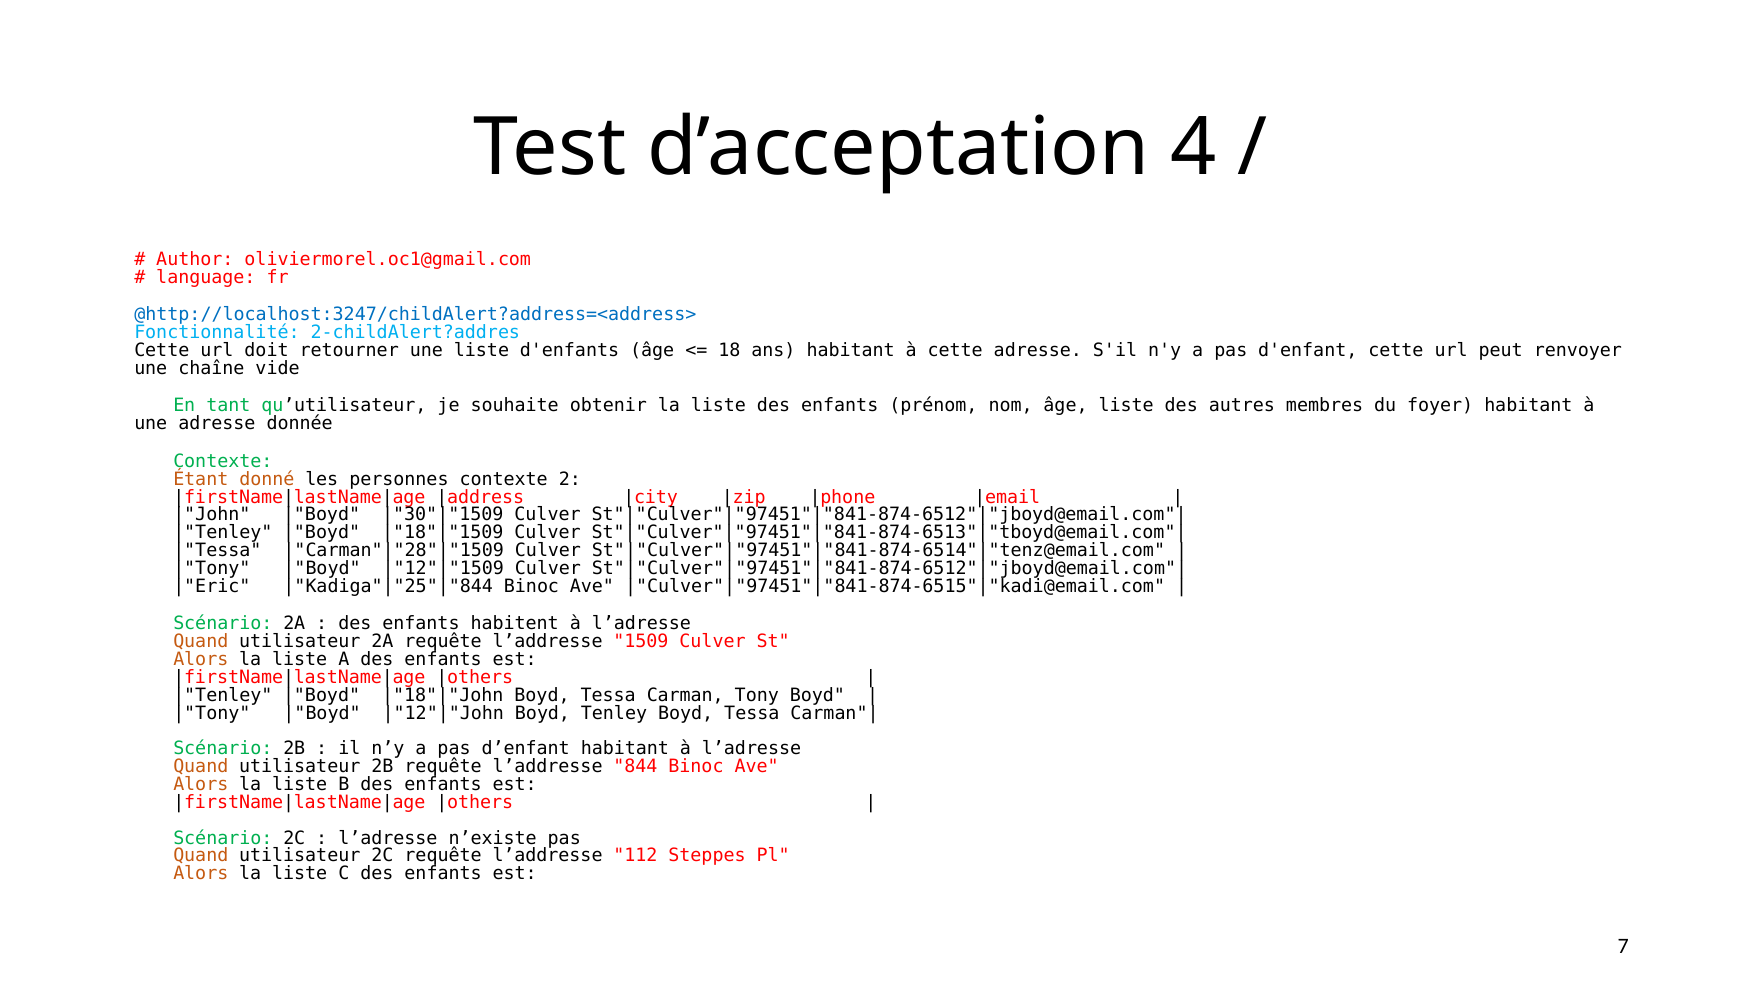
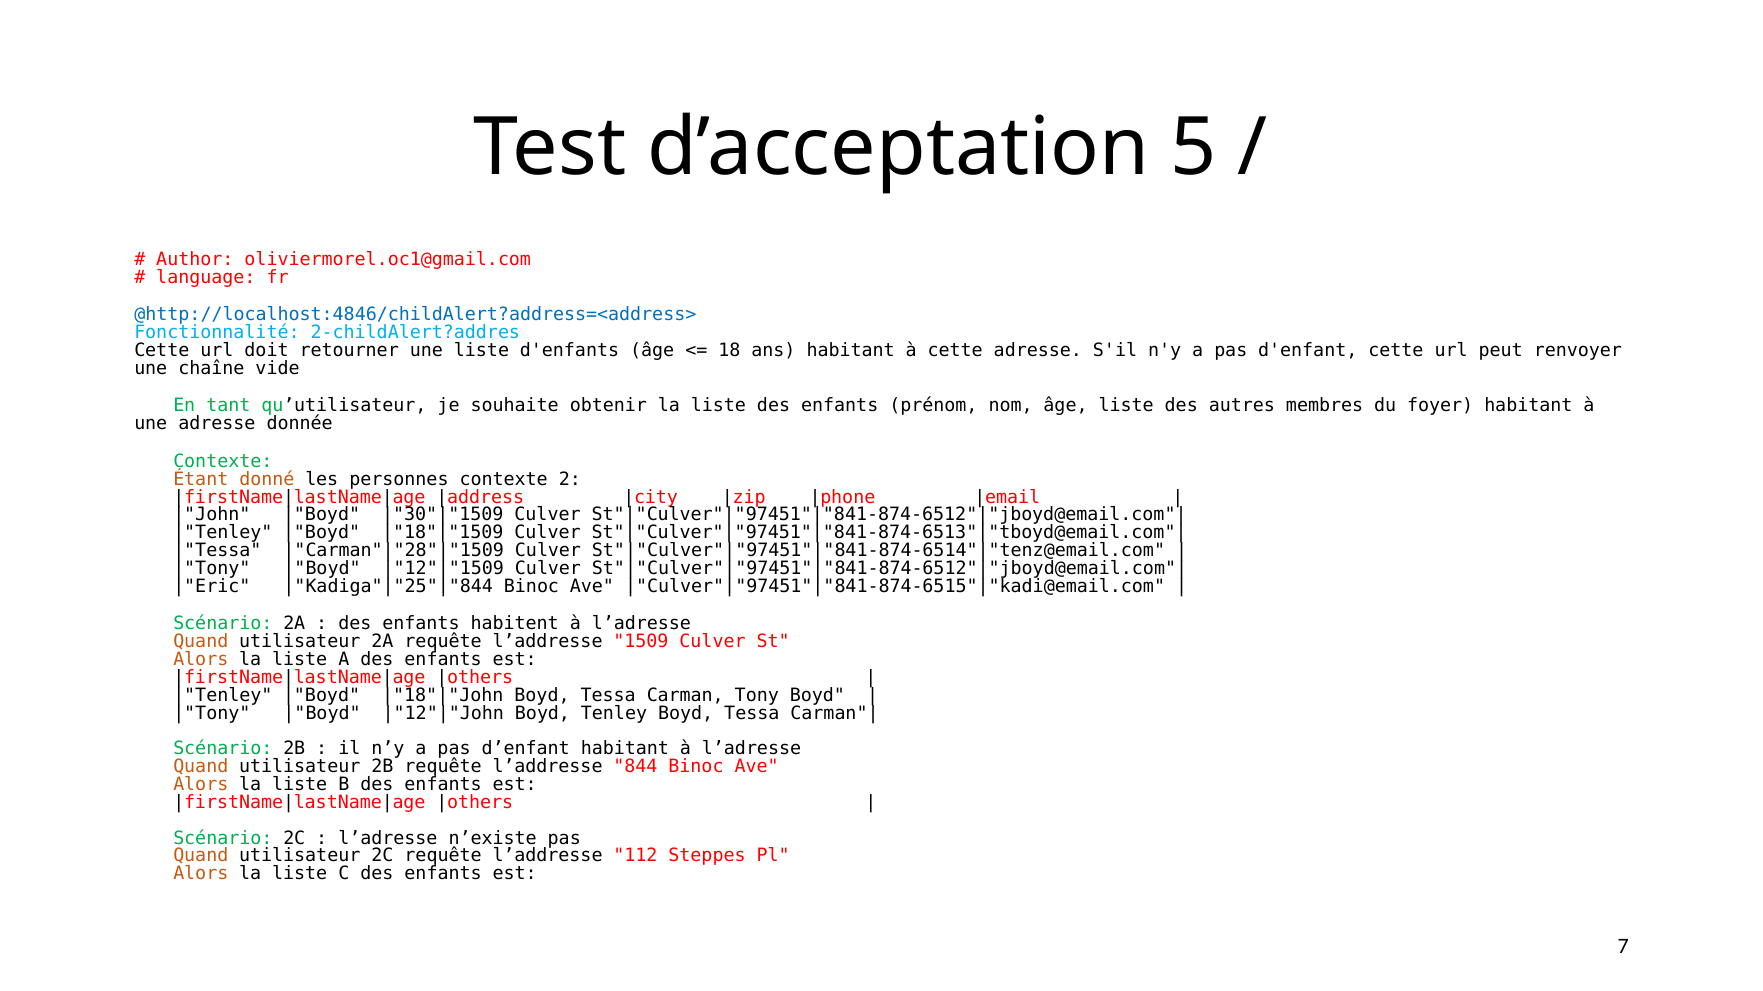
4: 4 -> 5 (1193, 148)
@http://localhost:3247/childAlert?address=<address>: @http://localhost:3247/childAlert?address=<address> -> @http://localhost:4846/childAlert?address=<address> (415, 315)
